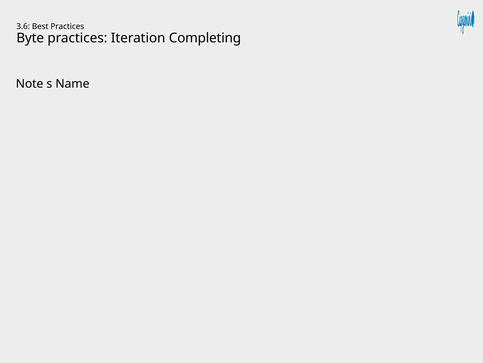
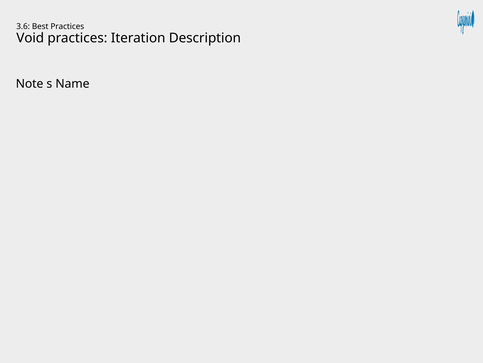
Byte: Byte -> Void (30, 38)
Completing: Completing -> Description (205, 38)
